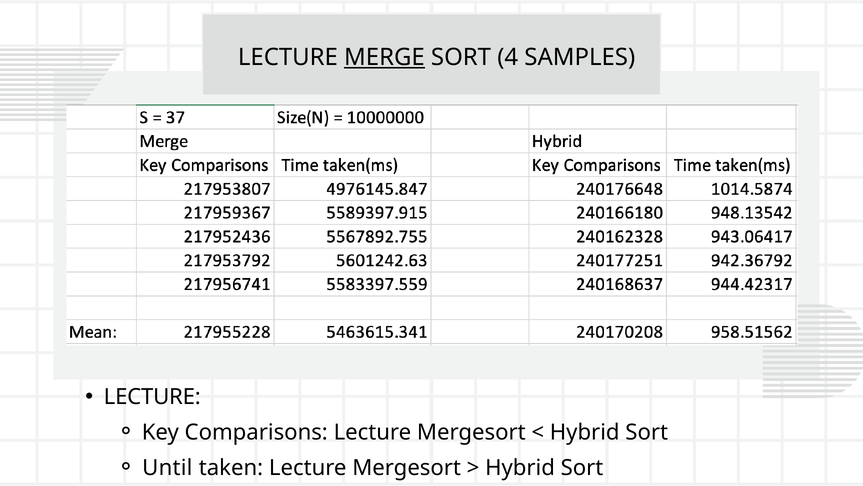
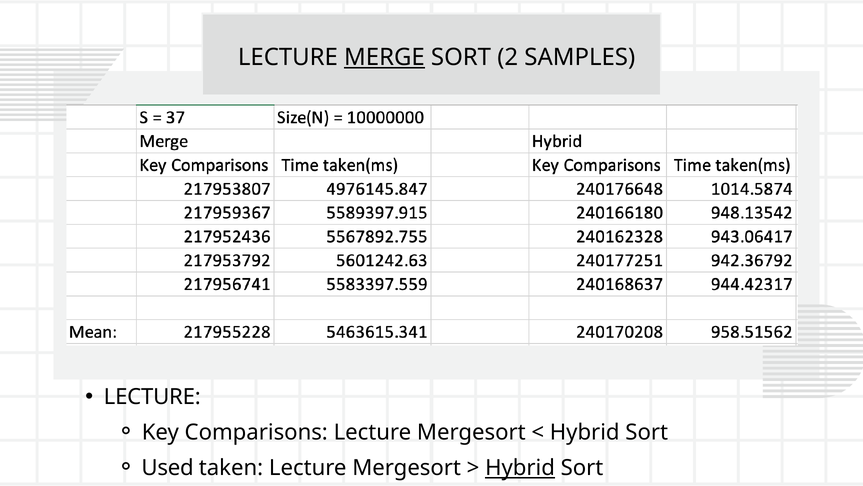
4: 4 -> 2 (508, 57)
Until: Until -> Used (168, 468)
Hybrid underline: none -> present (520, 468)
